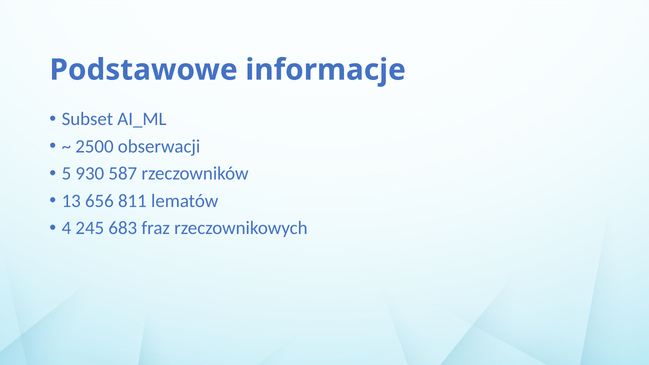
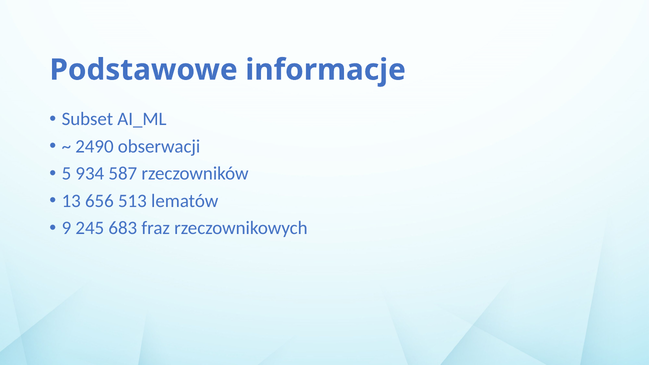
2500: 2500 -> 2490 (94, 146)
930: 930 -> 934 (90, 174)
811: 811 -> 513 (132, 201)
4: 4 -> 9 (66, 228)
